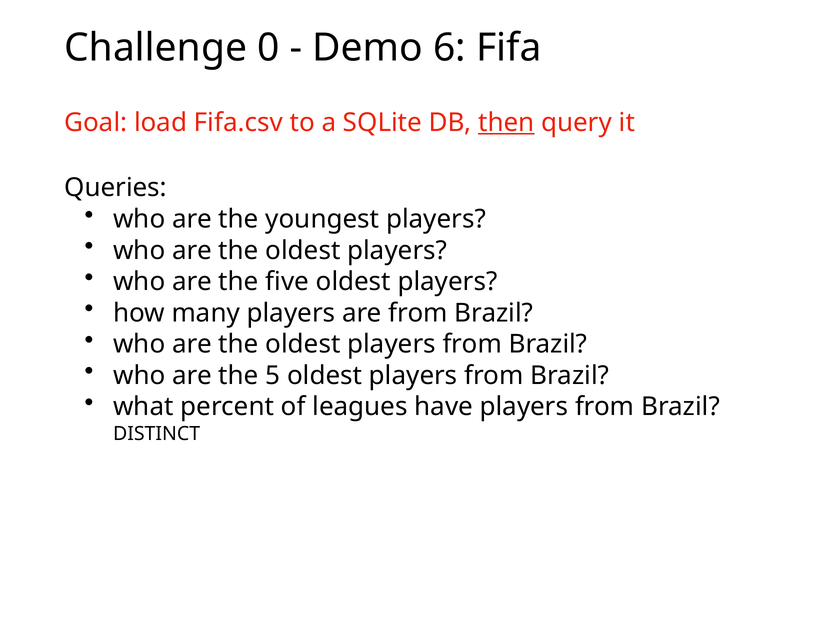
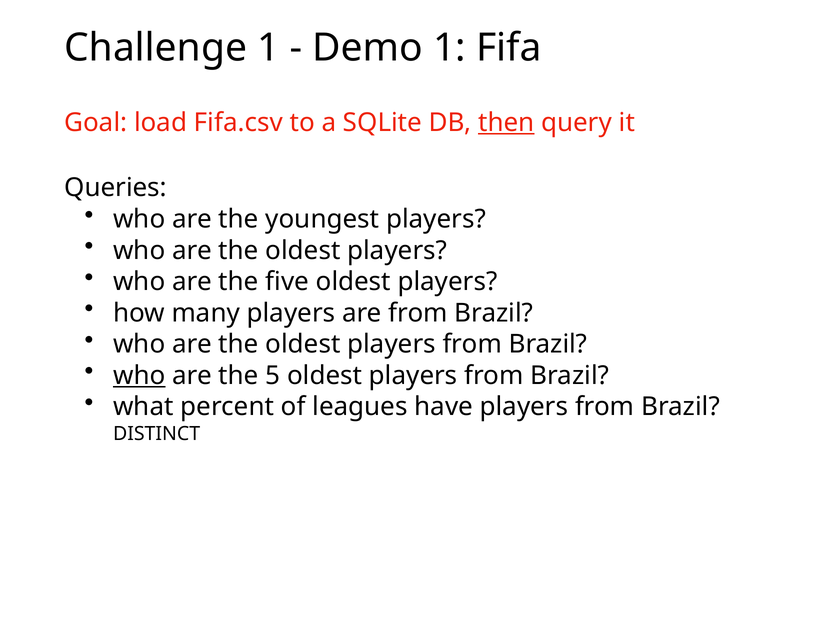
Challenge 0: 0 -> 1 (268, 48)
Demo 6: 6 -> 1 (450, 48)
who underline: none -> present (139, 375)
